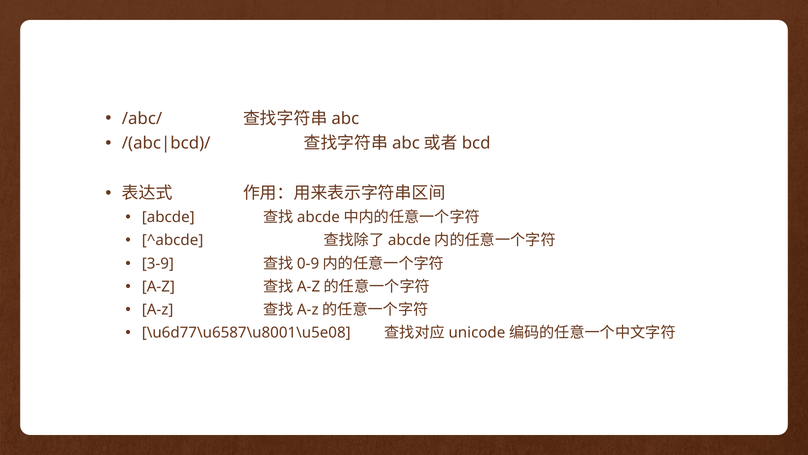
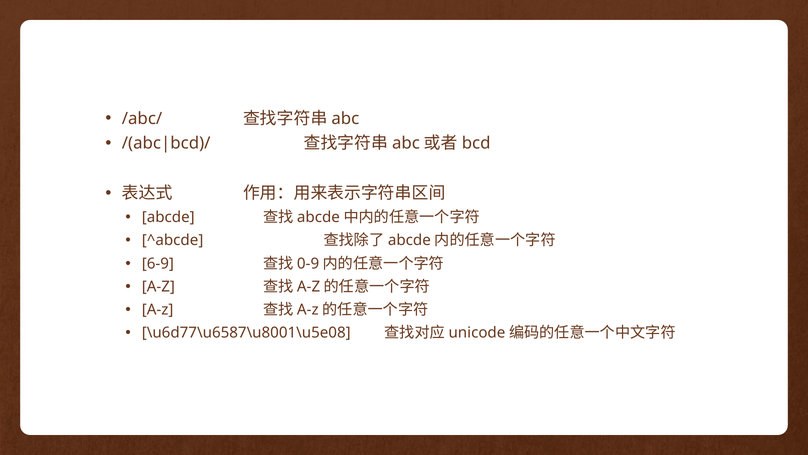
3-9: 3-9 -> 6-9 (158, 263)
